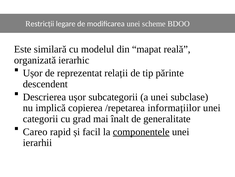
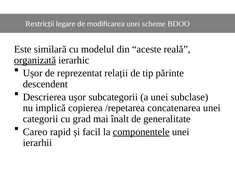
mapat: mapat -> aceste (147, 49)
organizată underline: none -> present (35, 60)
informațiilor: informațiilor -> concatenarea (174, 108)
